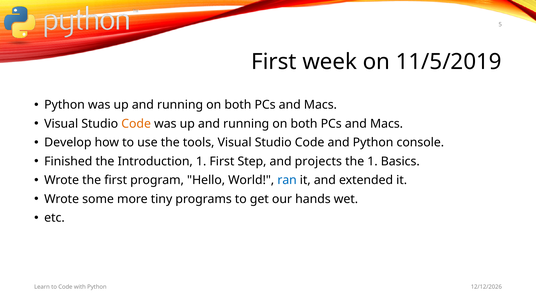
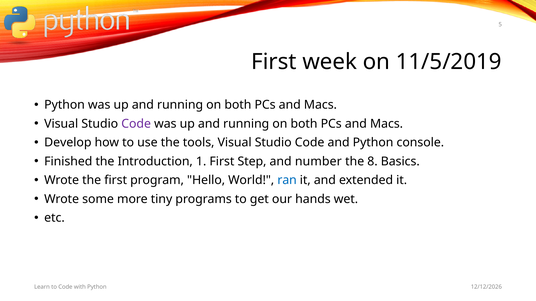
Code colour: orange -> purple (136, 124)
projects: projects -> number (318, 162)
the 1: 1 -> 8 (372, 162)
